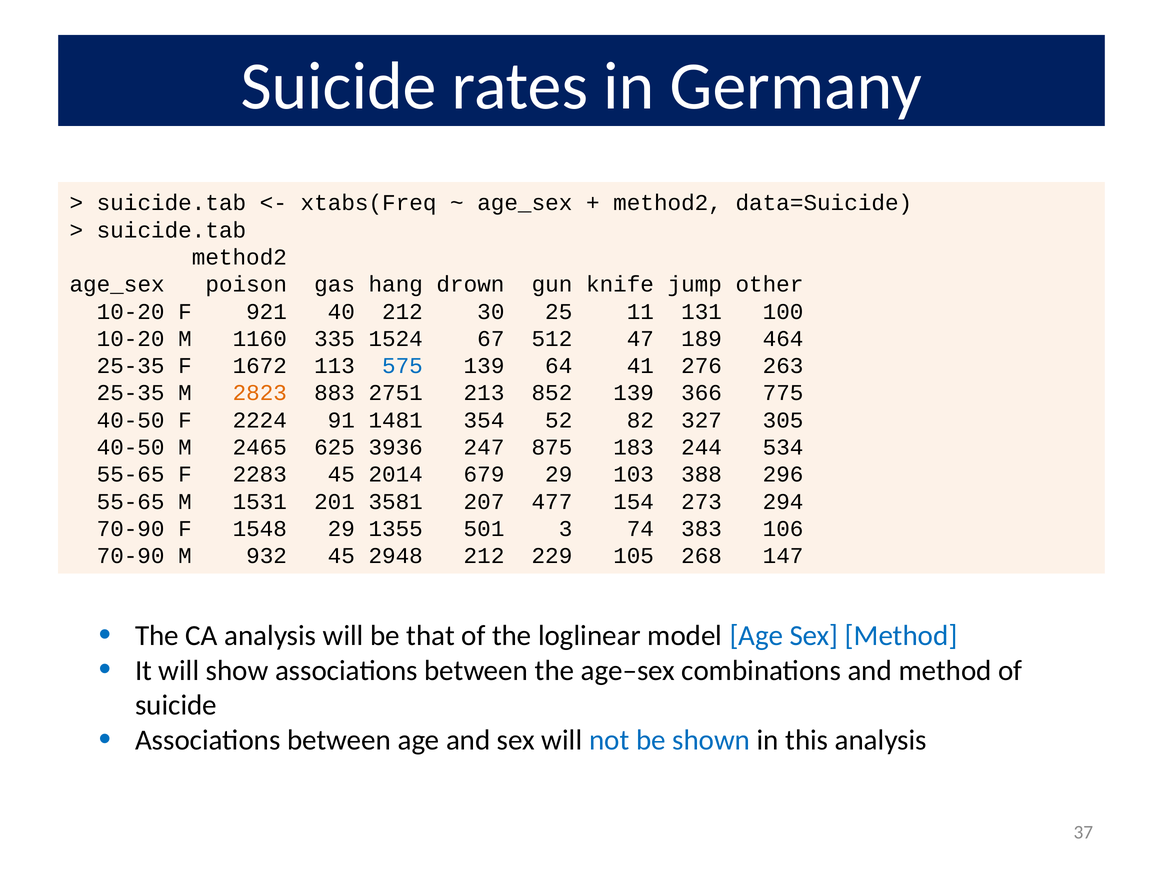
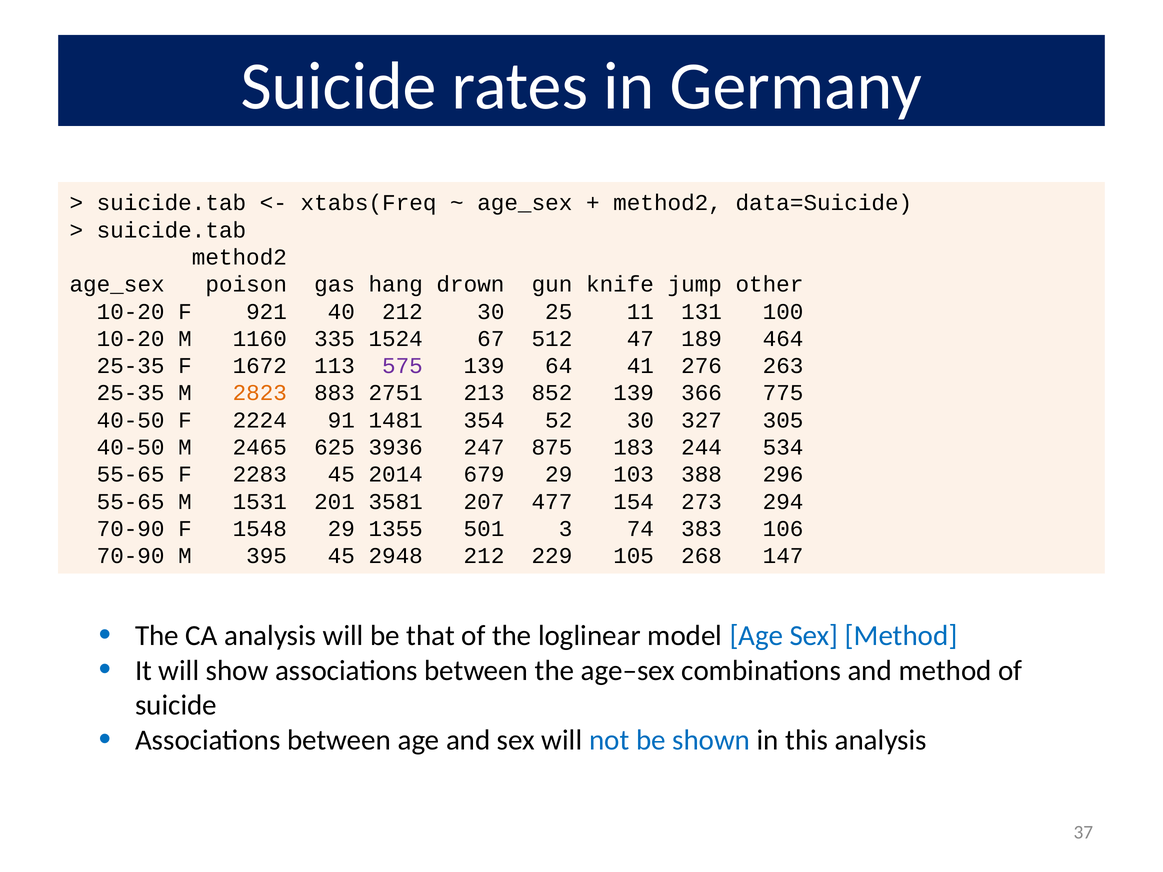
575 colour: blue -> purple (402, 366)
52 82: 82 -> 30 (640, 420)
932: 932 -> 395 (267, 556)
